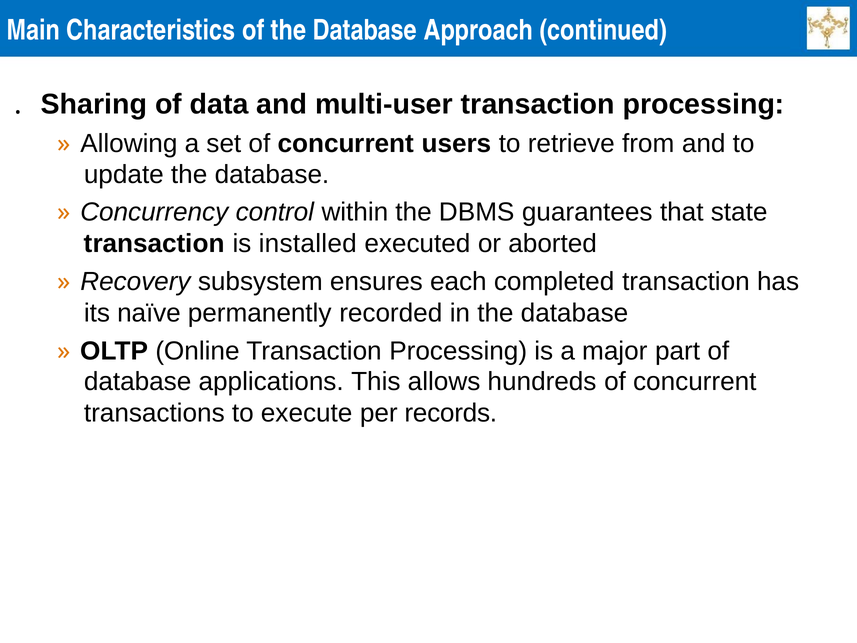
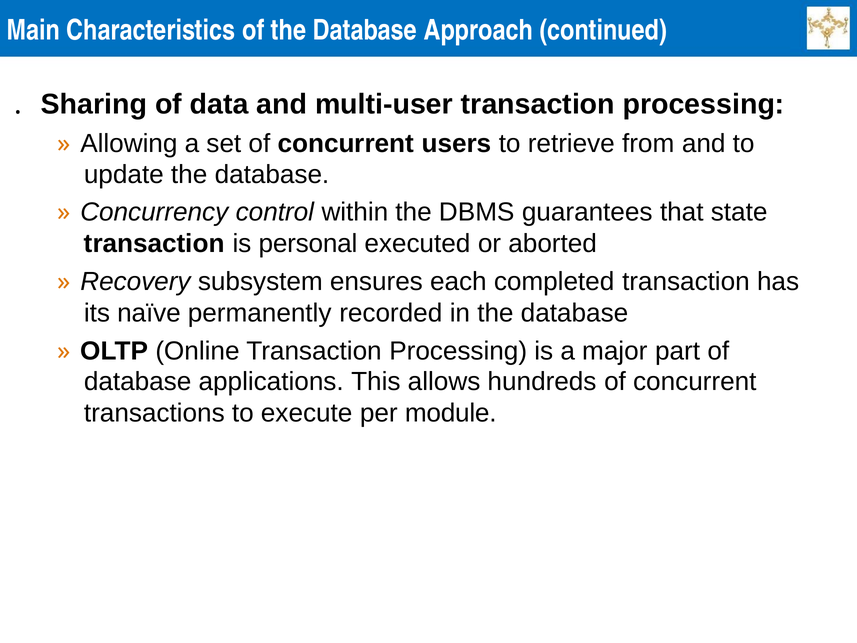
installed: installed -> personal (308, 243)
records: records -> module (451, 413)
